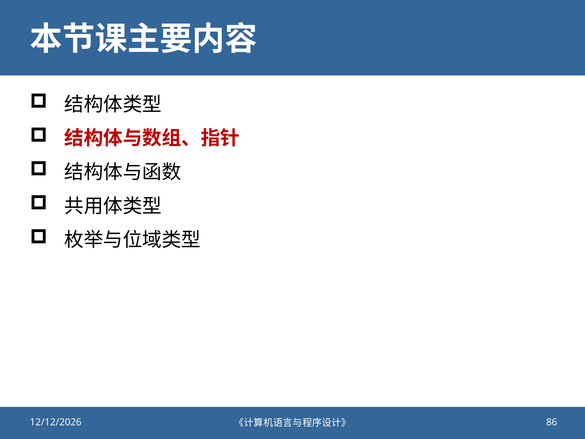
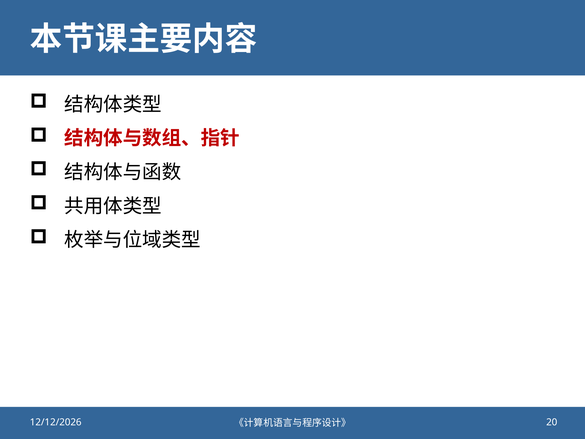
86: 86 -> 20 (552, 422)
